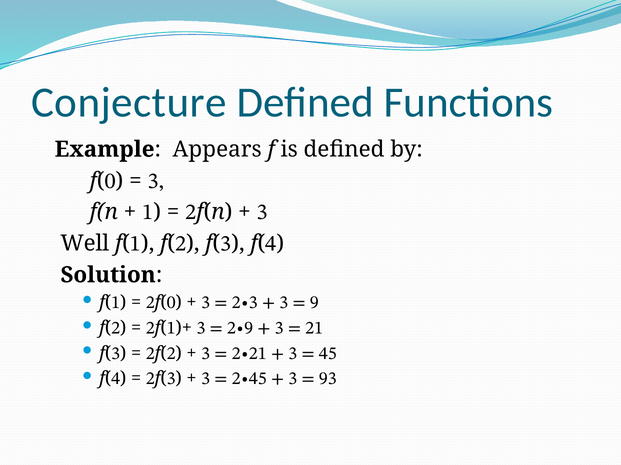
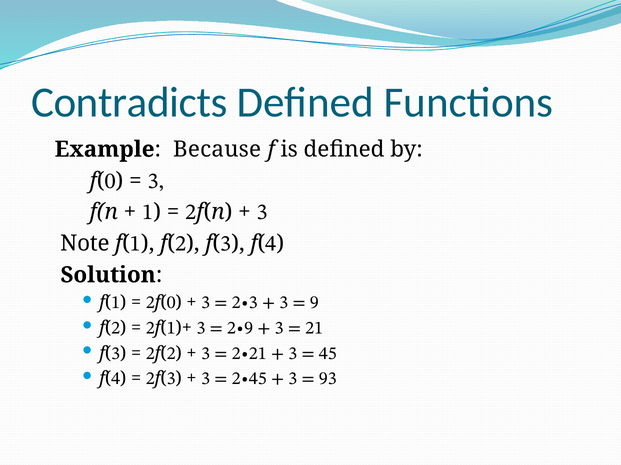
Conjecture: Conjecture -> Contradicts (129, 103)
Appears: Appears -> Because (217, 150)
Well: Well -> Note (85, 244)
